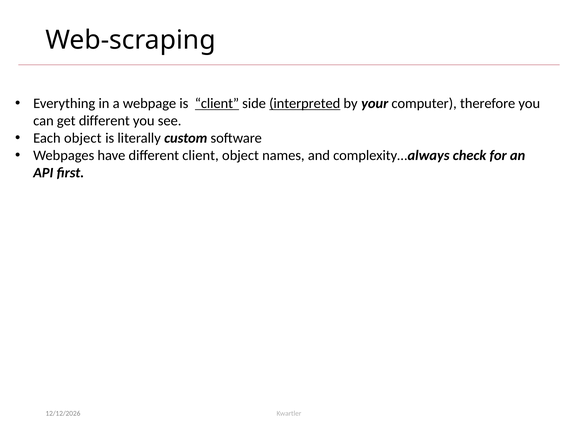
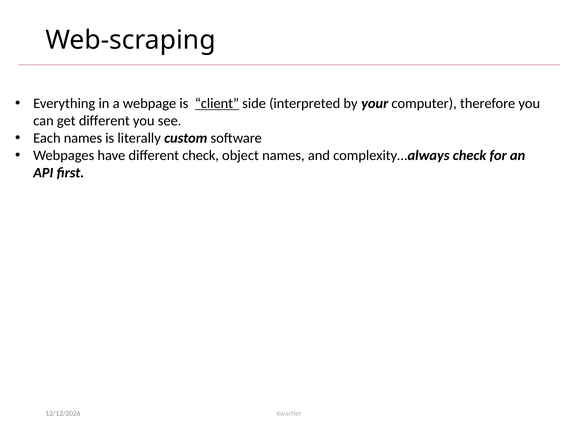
interpreted underline: present -> none (305, 104)
Each object: object -> names (83, 138)
different client: client -> check (201, 156)
